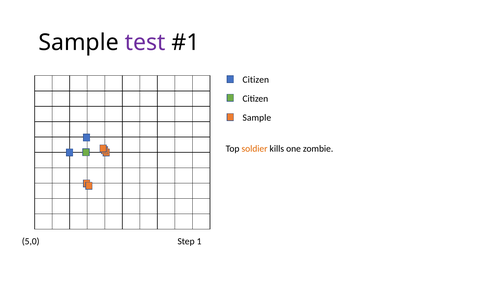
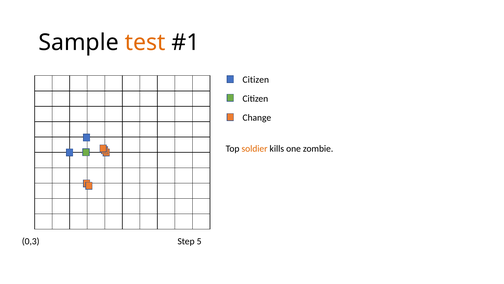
test colour: purple -> orange (145, 42)
Sample: Sample -> Change (257, 118)
5,0: 5,0 -> 0,3 (31, 241)
1: 1 -> 5 (199, 241)
